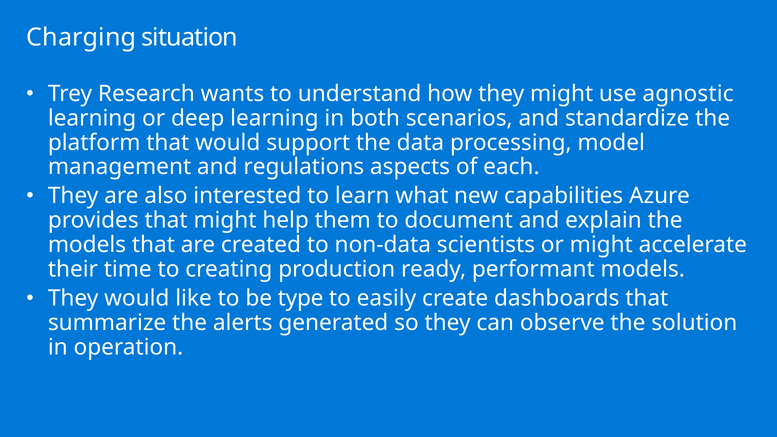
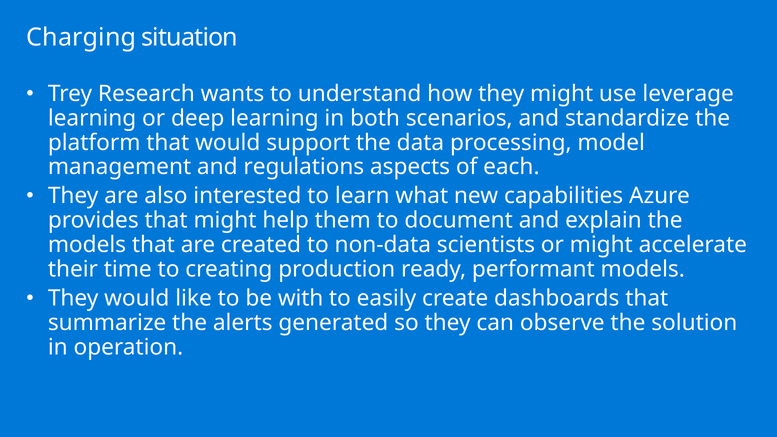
agnostic: agnostic -> leverage (688, 94)
type: type -> with (301, 298)
